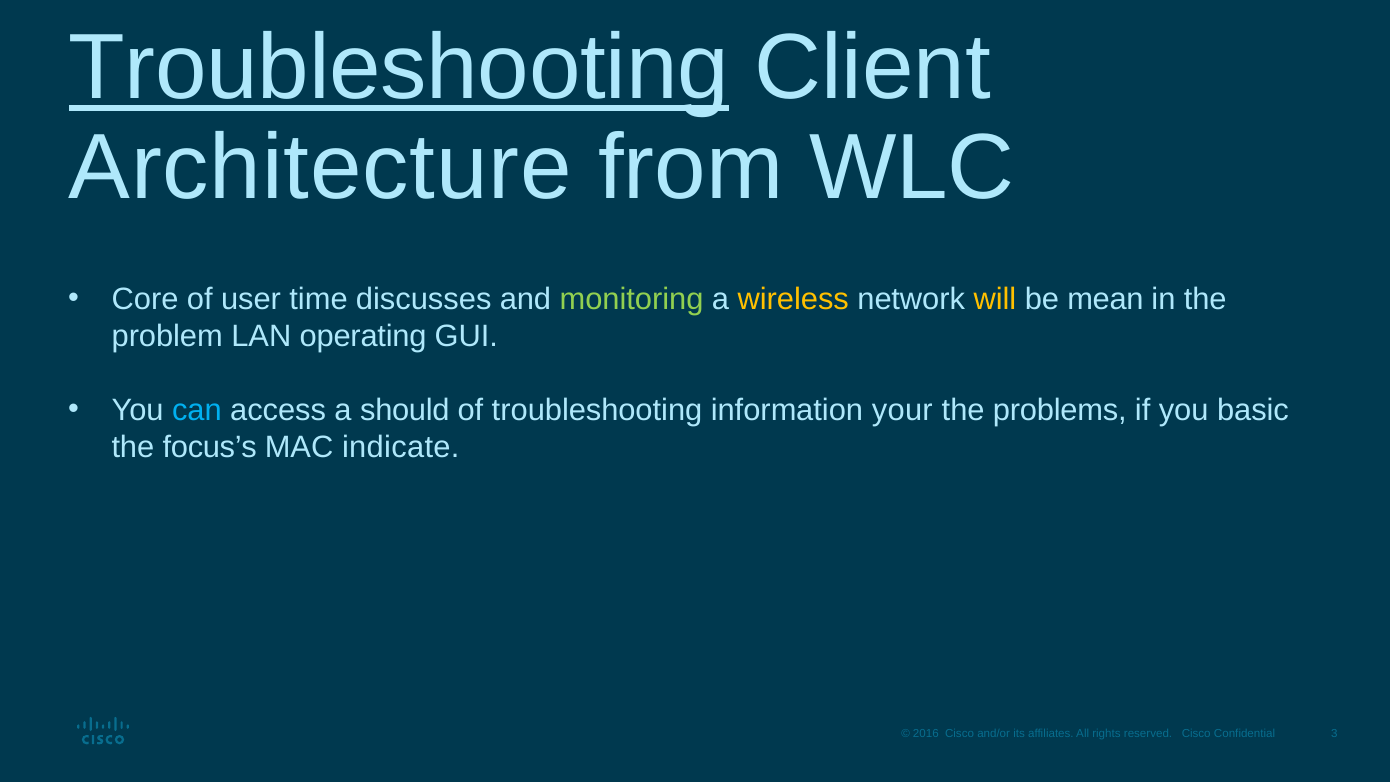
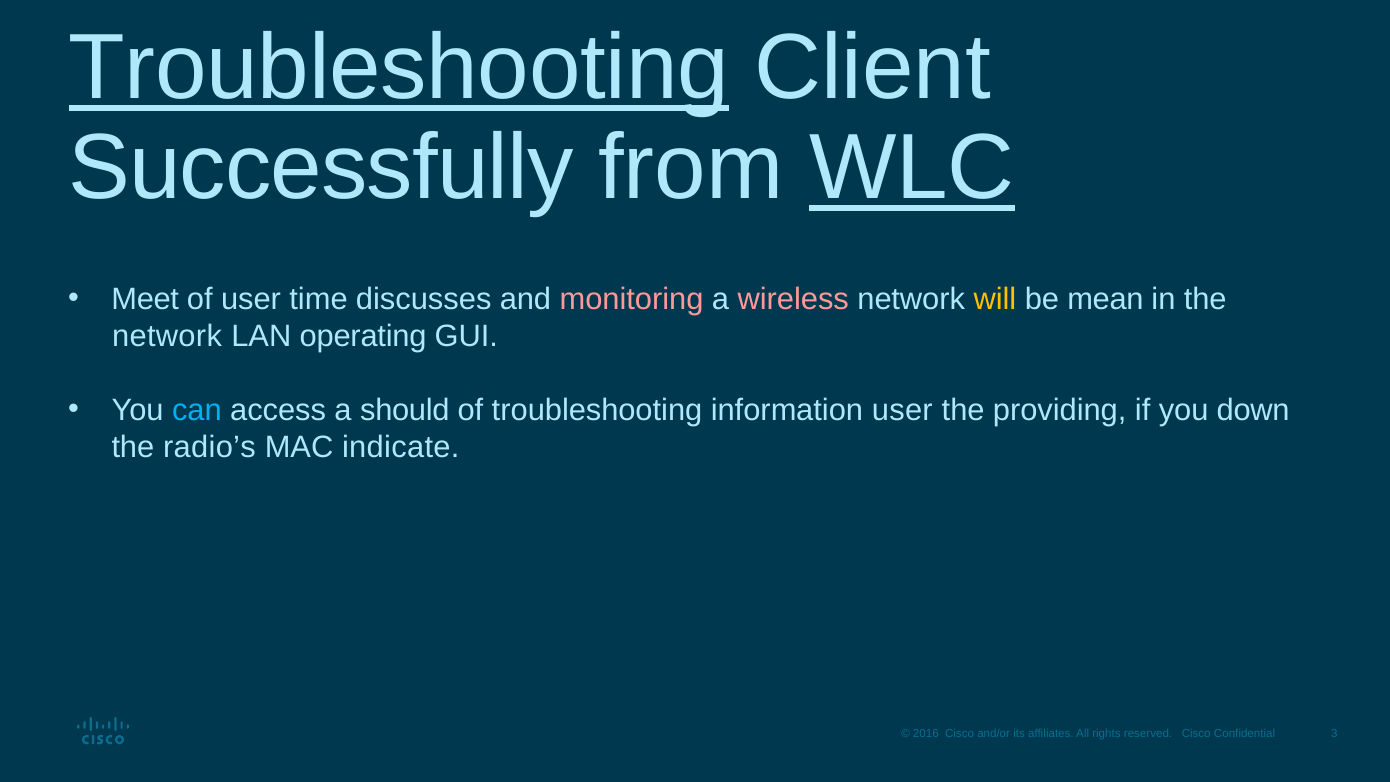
Architecture: Architecture -> Successfully (321, 168)
WLC underline: none -> present (912, 168)
Core: Core -> Meet (145, 299)
monitoring colour: light green -> pink (632, 299)
wireless colour: yellow -> pink (793, 299)
problem: problem -> network (167, 336)
information your: your -> user (902, 410)
problems: problems -> providing (1060, 410)
basic: basic -> down (1253, 410)
focus’s: focus’s -> radio’s (209, 447)
